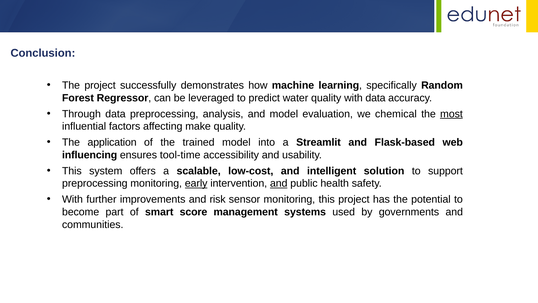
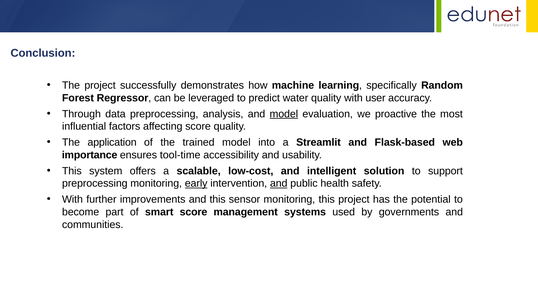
with data: data -> user (376, 98)
model underline: none -> present (284, 114)
chemical: chemical -> proactive (396, 114)
most underline: present -> none (451, 114)
affecting make: make -> score (198, 126)
influencing: influencing -> importance (90, 155)
and risk: risk -> this (218, 199)
